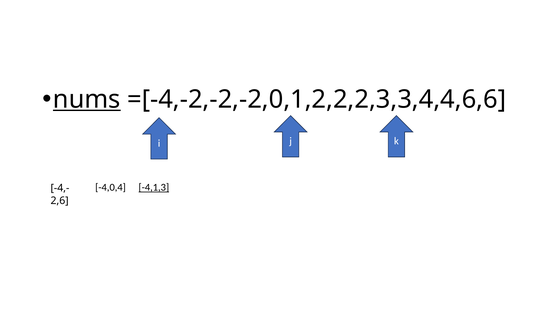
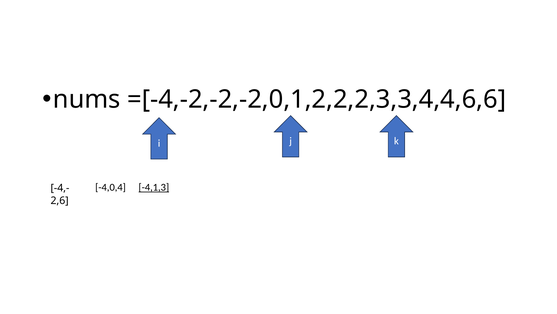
nums underline: present -> none (87, 99)
